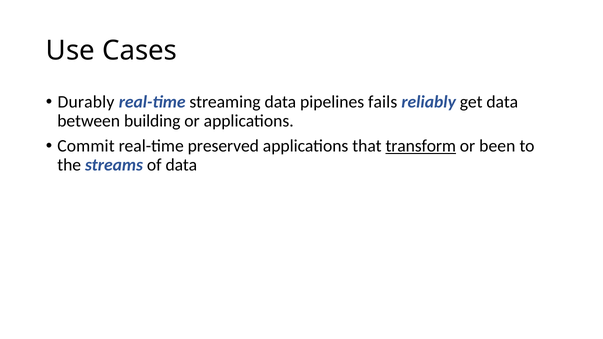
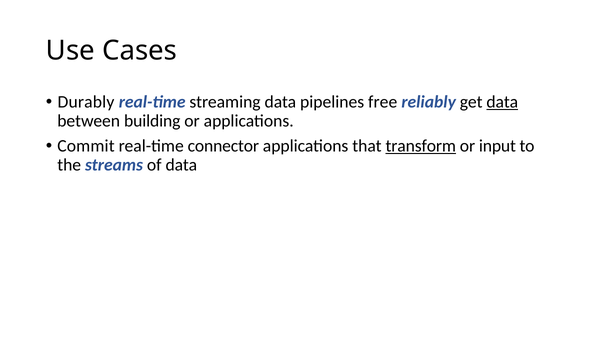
fails: fails -> free (383, 102)
data underline: none -> present (502, 102)
preserved: preserved -> connector (223, 146)
been: been -> input (497, 146)
